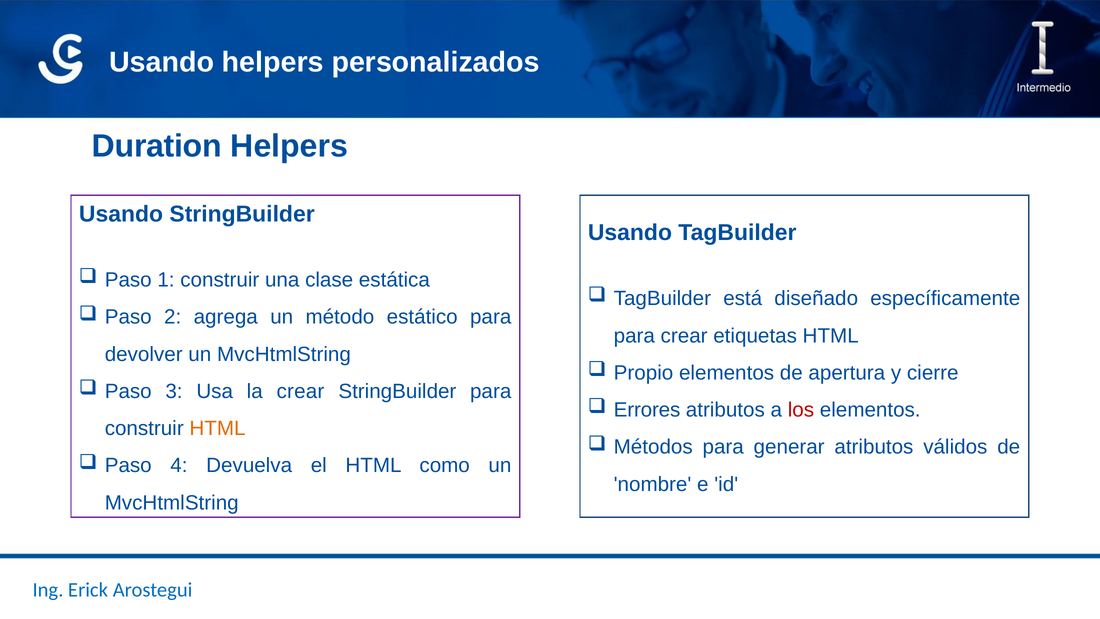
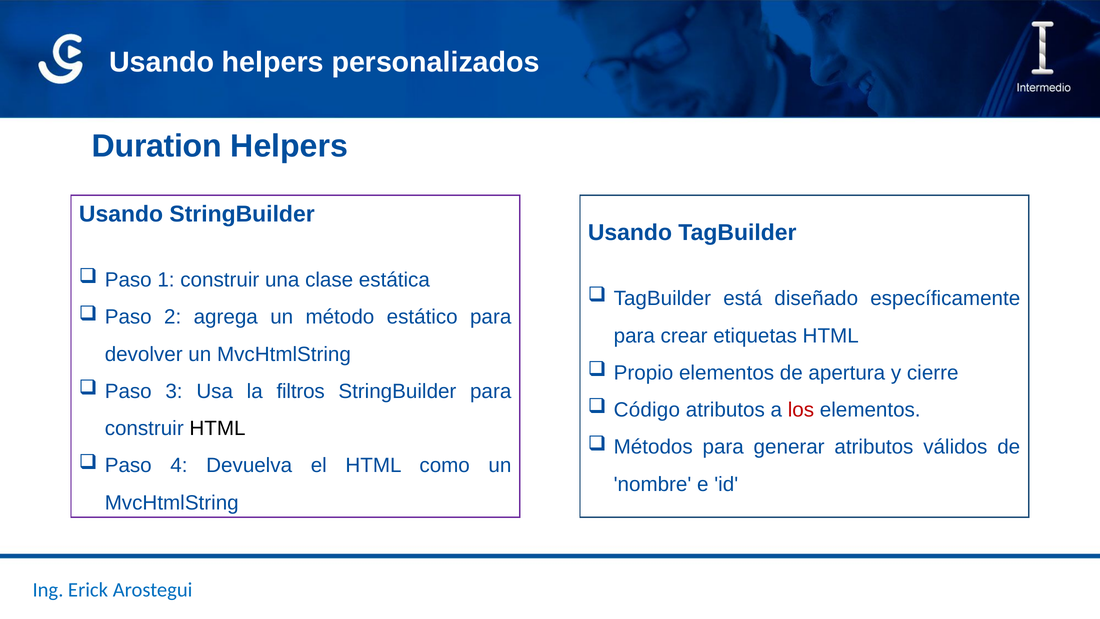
la crear: crear -> filtros (301, 391)
Errores: Errores -> Código (647, 410)
HTML colour: orange -> black (217, 428)
